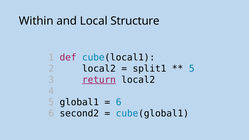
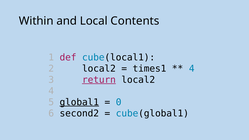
Structure: Structure -> Contents (135, 21)
split1: split1 -> times1 (149, 69)
5: 5 -> 4 (192, 69)
global1 underline: none -> present (79, 102)
6: 6 -> 0 (119, 102)
